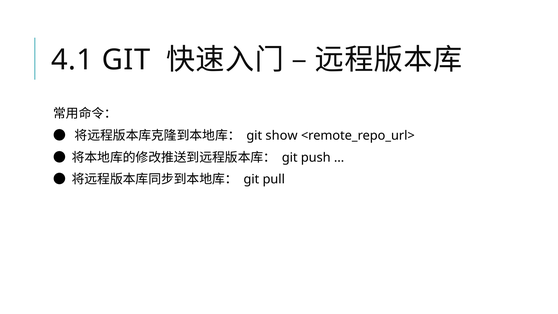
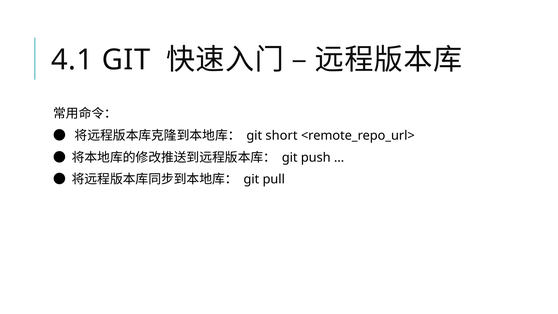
show: show -> short (282, 135)
